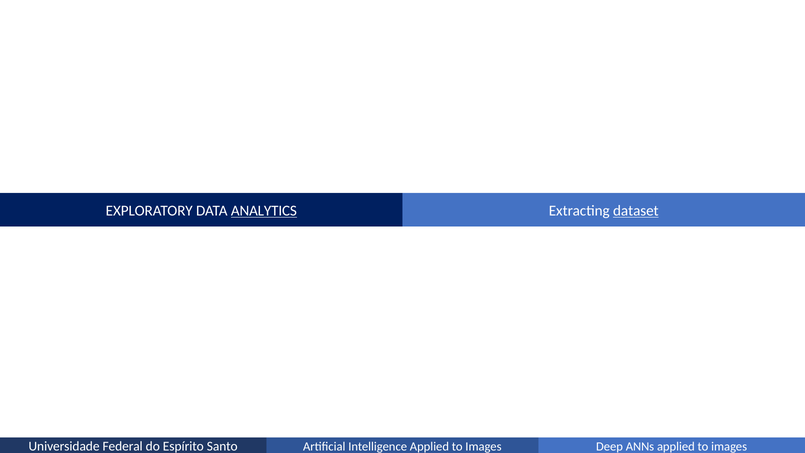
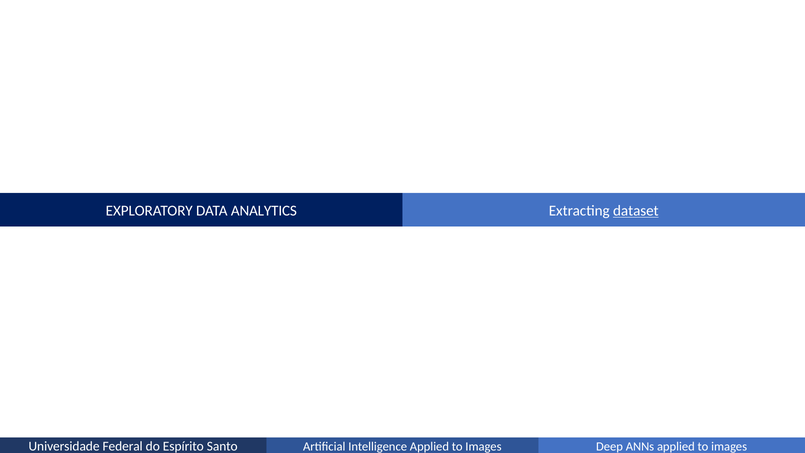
ANALYTICS underline: present -> none (264, 211)
